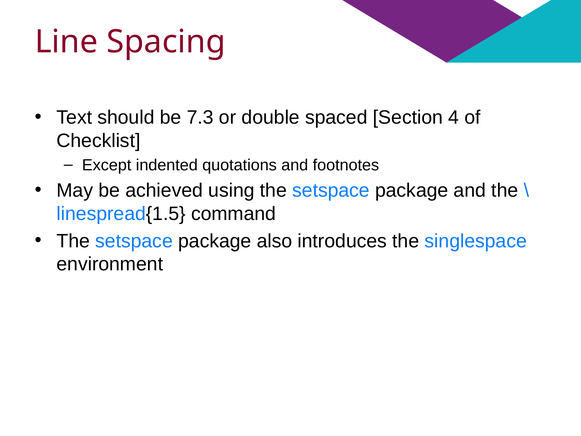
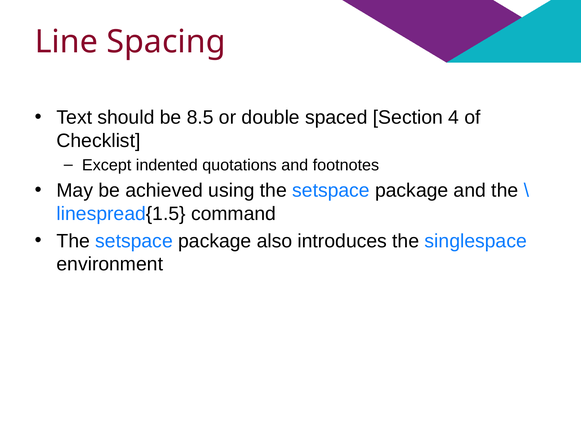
7.3: 7.3 -> 8.5 (200, 118)
